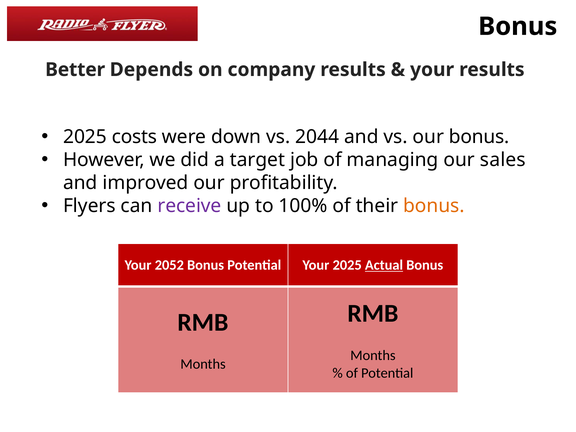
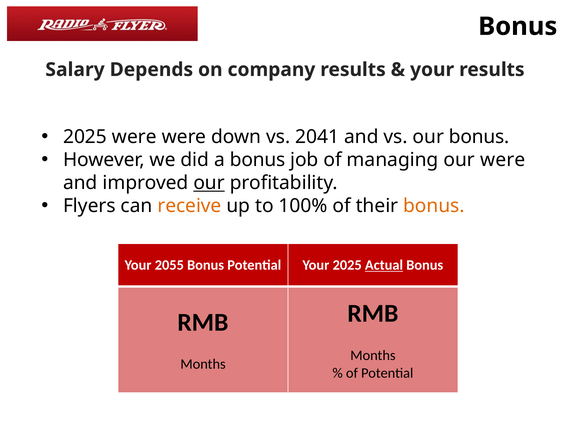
Better: Better -> Salary (75, 70)
2025 costs: costs -> were (134, 137)
2044: 2044 -> 2041 (317, 137)
a target: target -> bonus (258, 160)
our sales: sales -> were (503, 160)
our underline: none -> present (209, 183)
receive colour: purple -> orange (189, 206)
2052: 2052 -> 2055 (169, 265)
